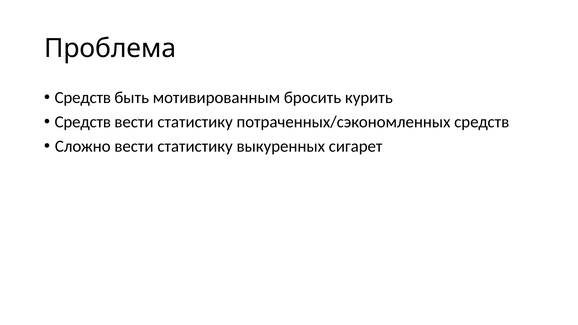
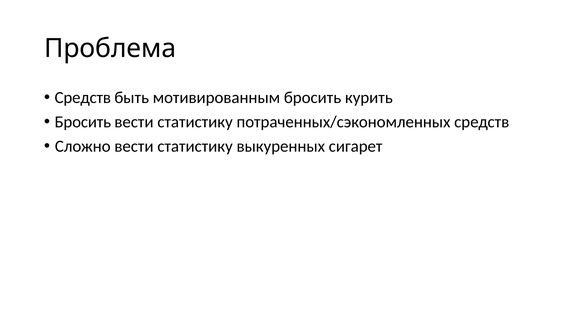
Средств: Средств -> Бросить (83, 122)
